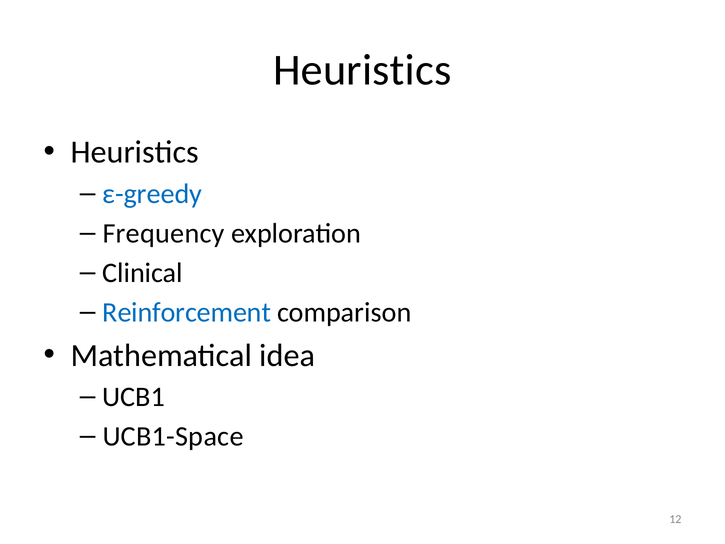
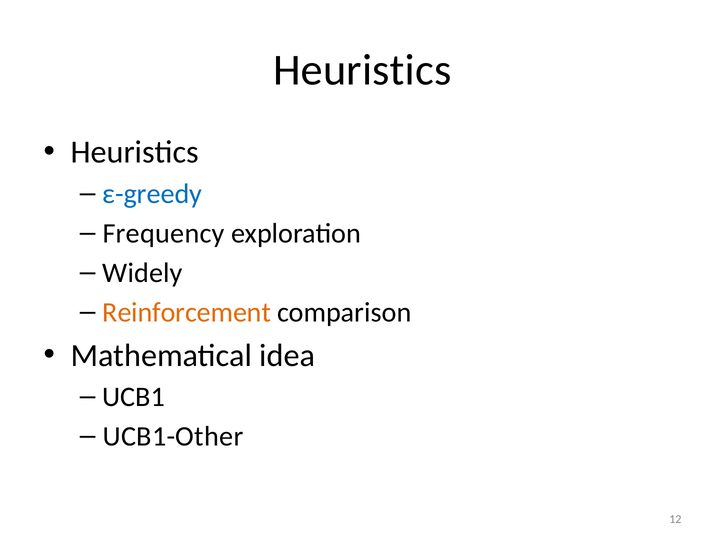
Clinical: Clinical -> Widely (143, 273)
Reinforcement colour: blue -> orange (187, 312)
UCB1-Space: UCB1-Space -> UCB1-Other (173, 436)
